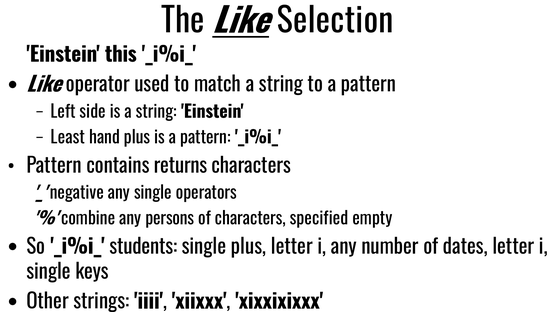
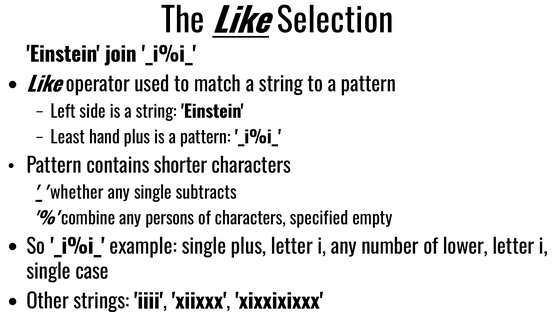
this: this -> join (121, 55)
returns: returns -> shorter (181, 166)
negative: negative -> whether (77, 193)
operators: operators -> subtracts (206, 193)
students: students -> example (143, 247)
dates: dates -> lower (465, 247)
keys: keys -> case (92, 272)
